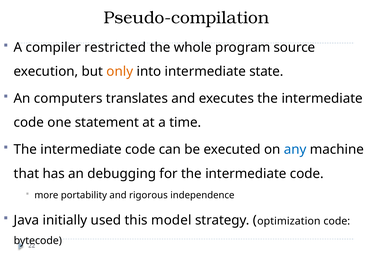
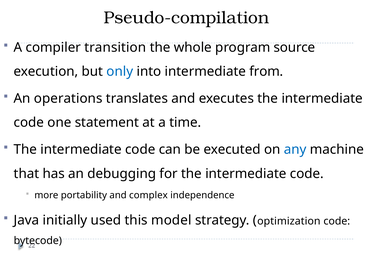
restricted: restricted -> transition (115, 47)
only colour: orange -> blue (120, 72)
state: state -> from (266, 72)
computers: computers -> operations (68, 99)
rigorous: rigorous -> complex (148, 195)
